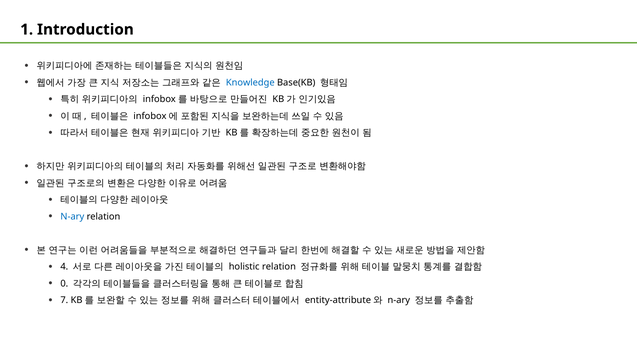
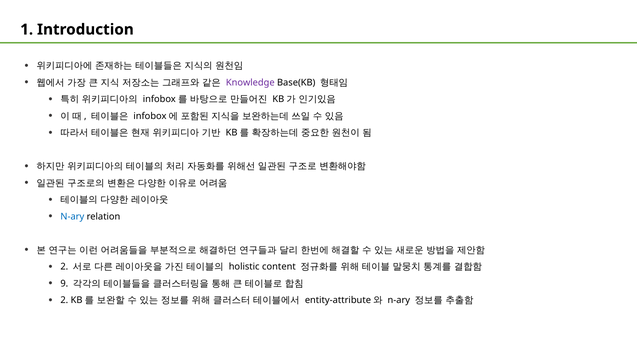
Knowledge colour: blue -> purple (250, 82)
4: 4 -> 2 (64, 266)
holistic relation: relation -> content (279, 266)
0: 0 -> 9 (64, 283)
7: 7 -> 2 (64, 300)
